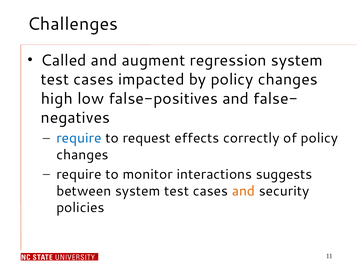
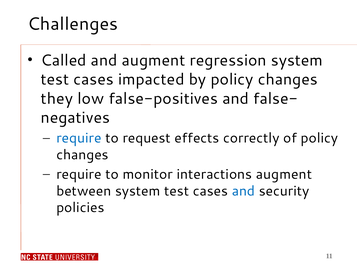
high: high -> they (57, 98)
interactions suggests: suggests -> augment (284, 174)
and colour: orange -> blue (243, 191)
